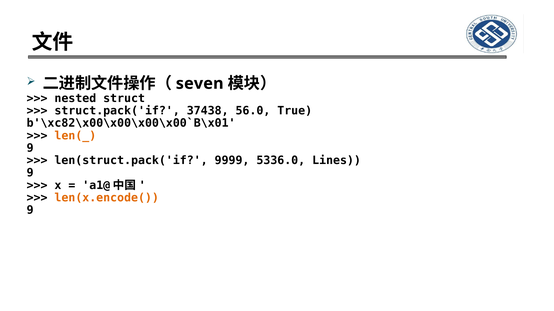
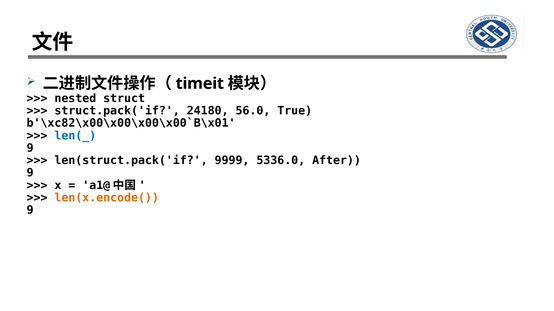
seven: seven -> timeit (200, 84)
37438: 37438 -> 24180 (208, 111)
len(_ colour: orange -> blue (75, 136)
Lines: Lines -> After (337, 161)
